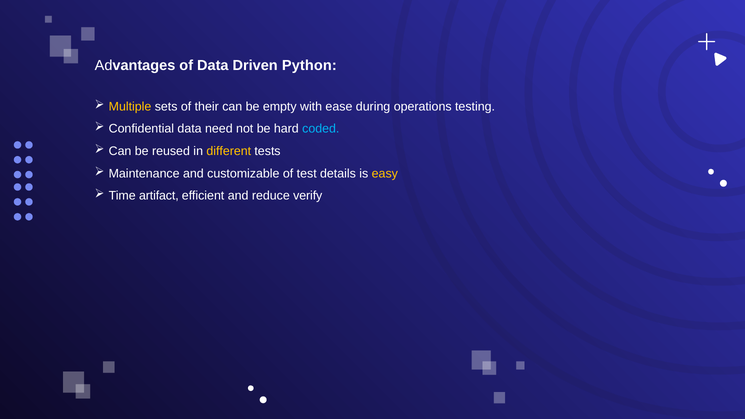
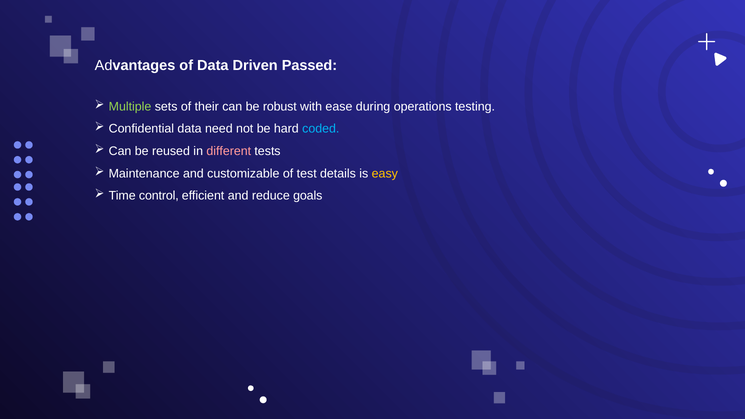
Python: Python -> Passed (309, 66)
Multiple colour: yellow -> light green (130, 107)
empty: empty -> robust (280, 107)
different colour: yellow -> pink (229, 151)
artifact: artifact -> control (159, 196)
verify: verify -> goals (308, 196)
